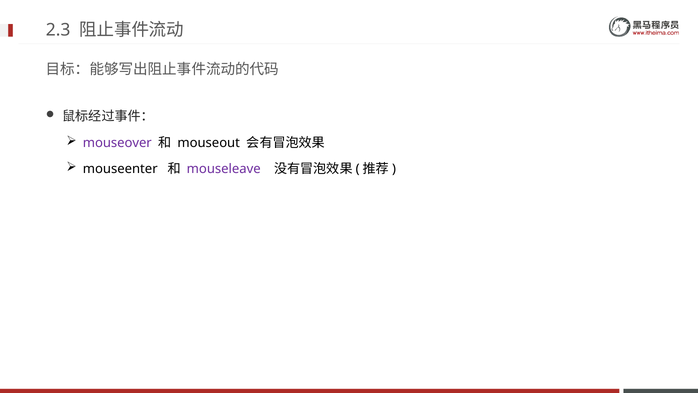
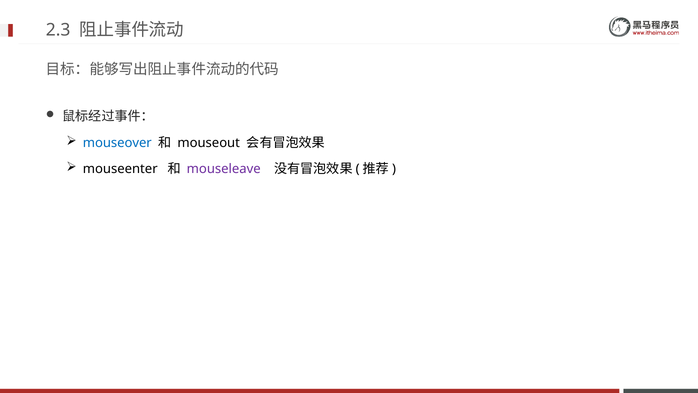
mouseover colour: purple -> blue (117, 143)
